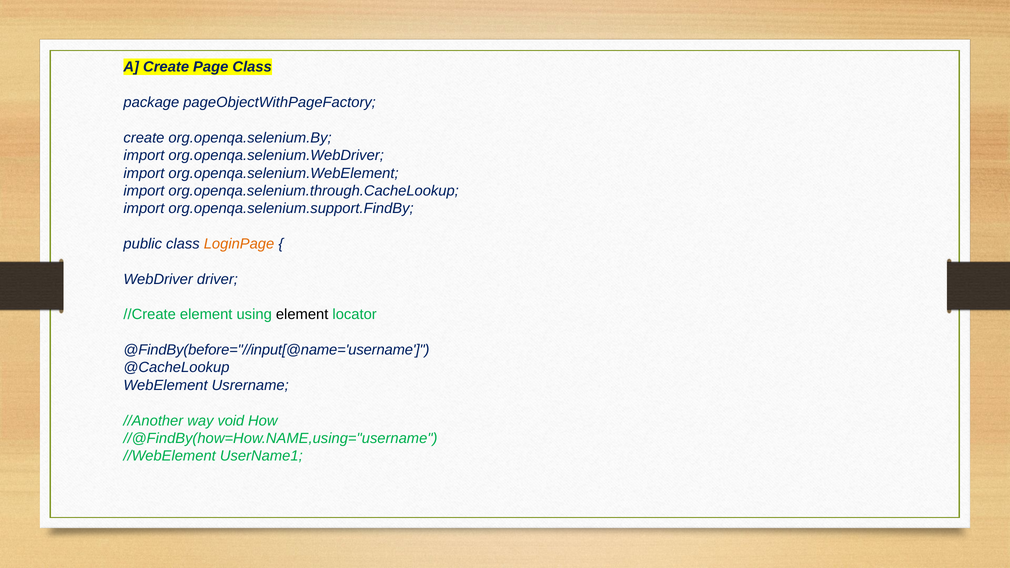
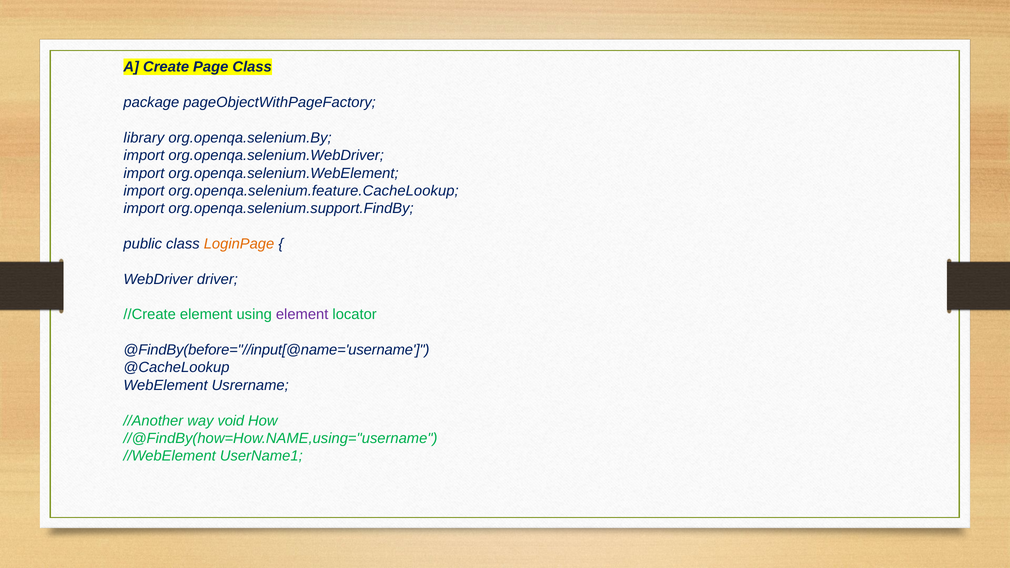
create: create -> library (144, 138)
org.openqa.selenium.through.CacheLookup: org.openqa.selenium.through.CacheLookup -> org.openqa.selenium.feature.CacheLookup (314, 191)
element colour: black -> purple (302, 315)
